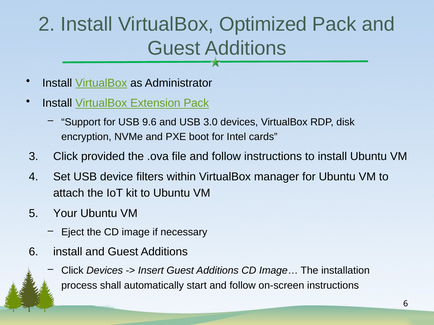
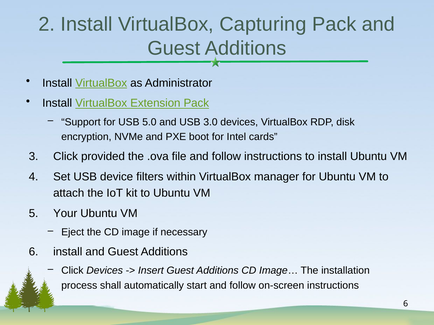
Optimized: Optimized -> Capturing (263, 24)
9.6: 9.6 -> 5.0 (149, 122)
